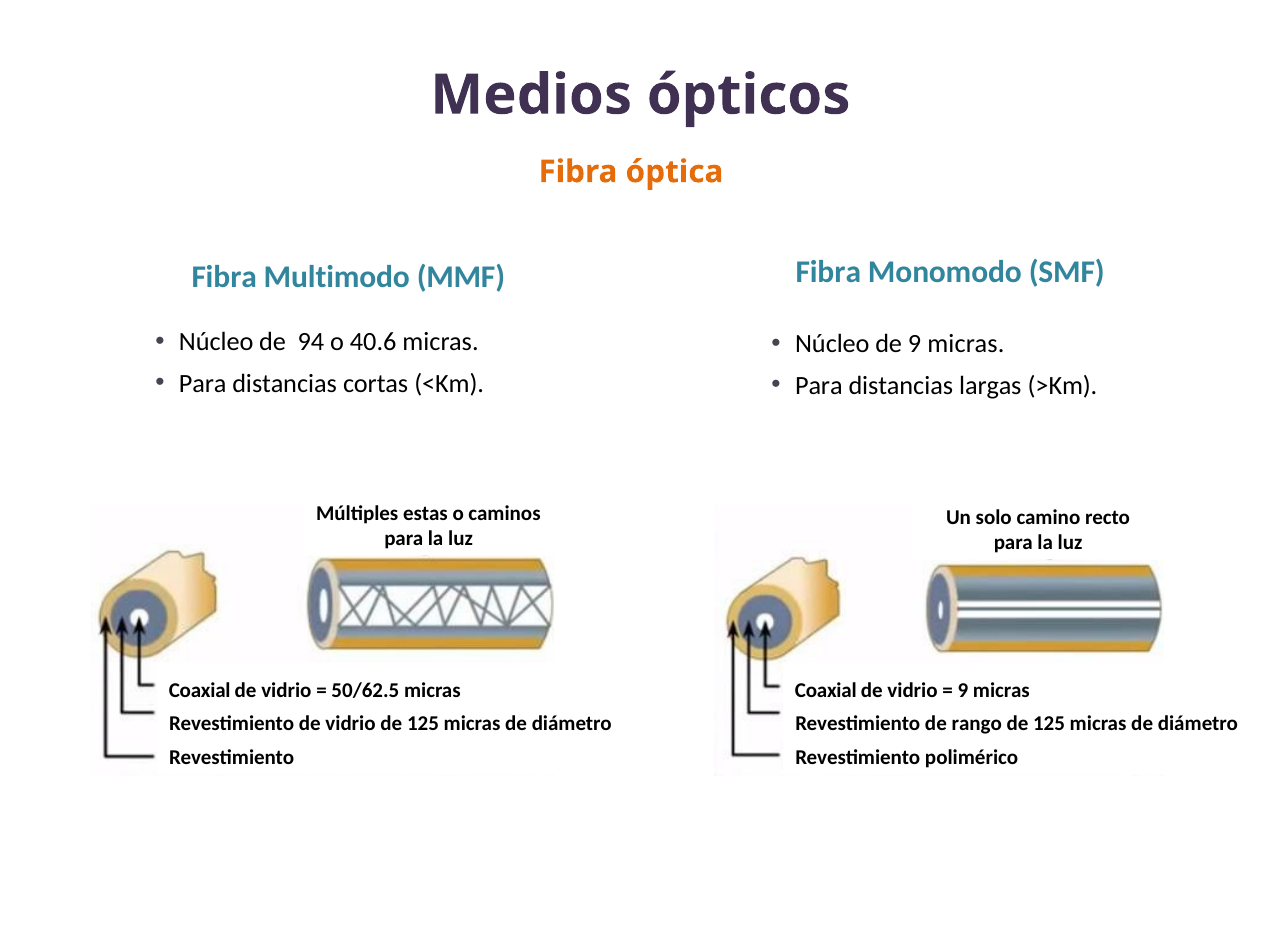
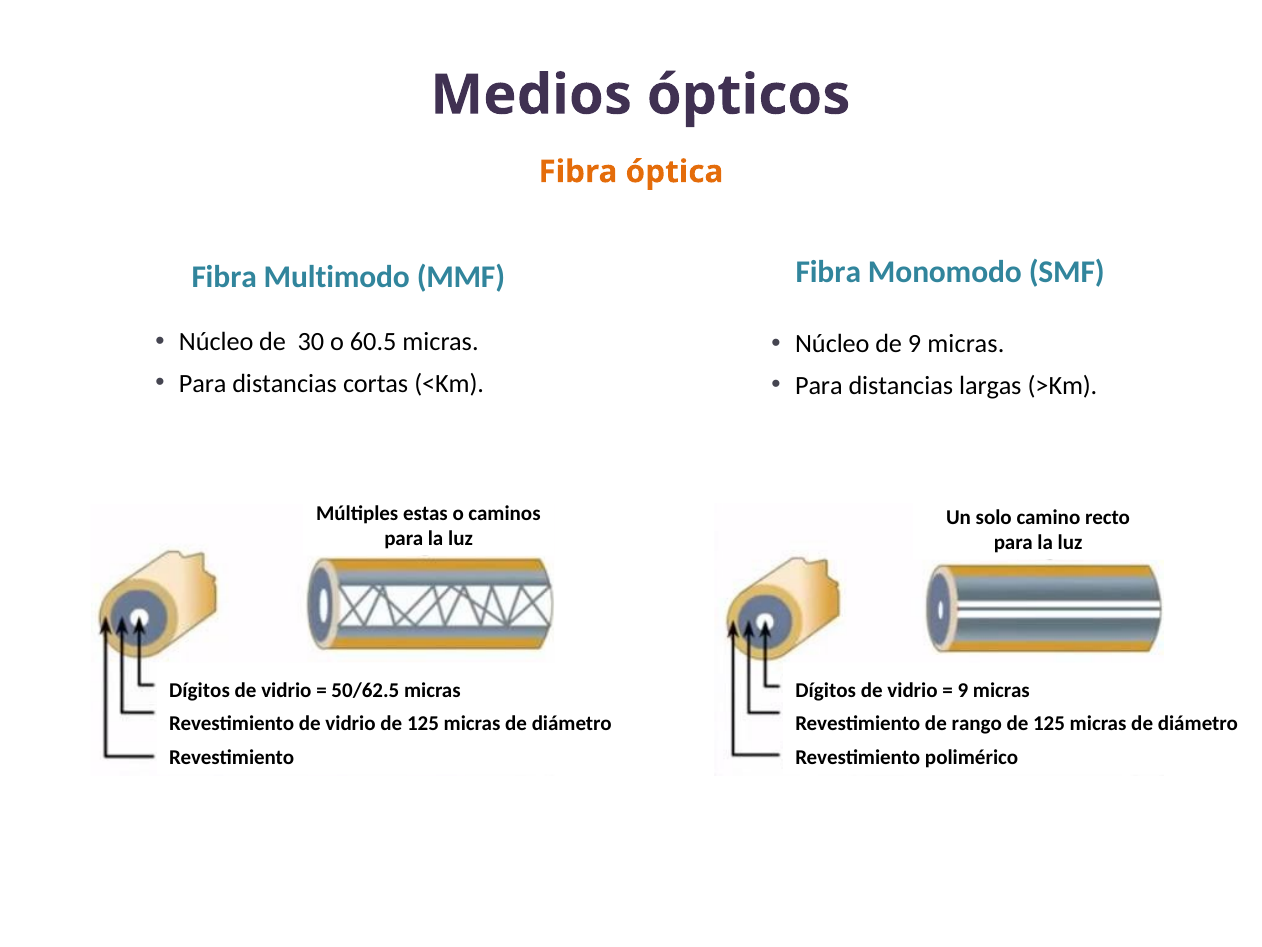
94: 94 -> 30 (311, 342)
40.6: 40.6 -> 60.5 (373, 342)
Coaxial: Coaxial -> Dígitos (200, 690)
Coaxial: Coaxial -> Dígitos (826, 690)
